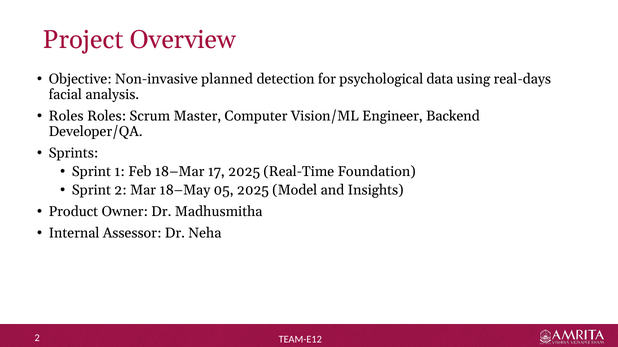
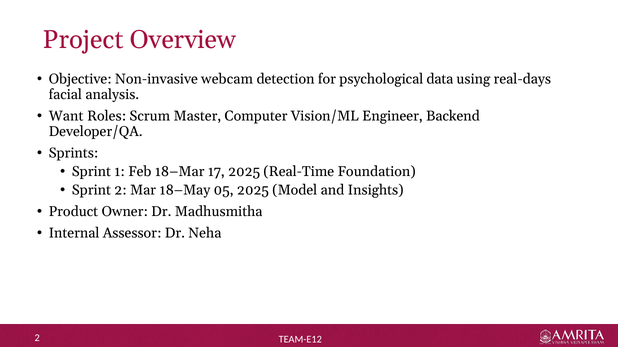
planned: planned -> webcam (227, 79)
Roles: Roles -> Want (66, 116)
